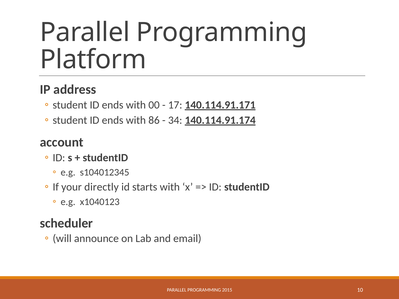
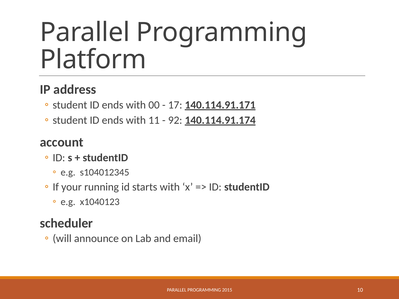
86: 86 -> 11 (154, 120)
34: 34 -> 92 (175, 120)
directly: directly -> running (102, 187)
